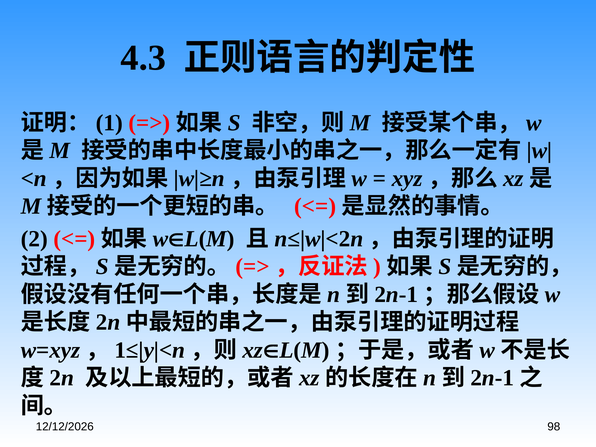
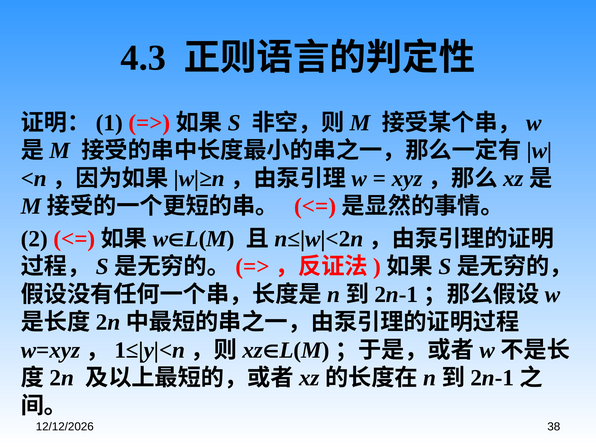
98: 98 -> 38 (554, 427)
